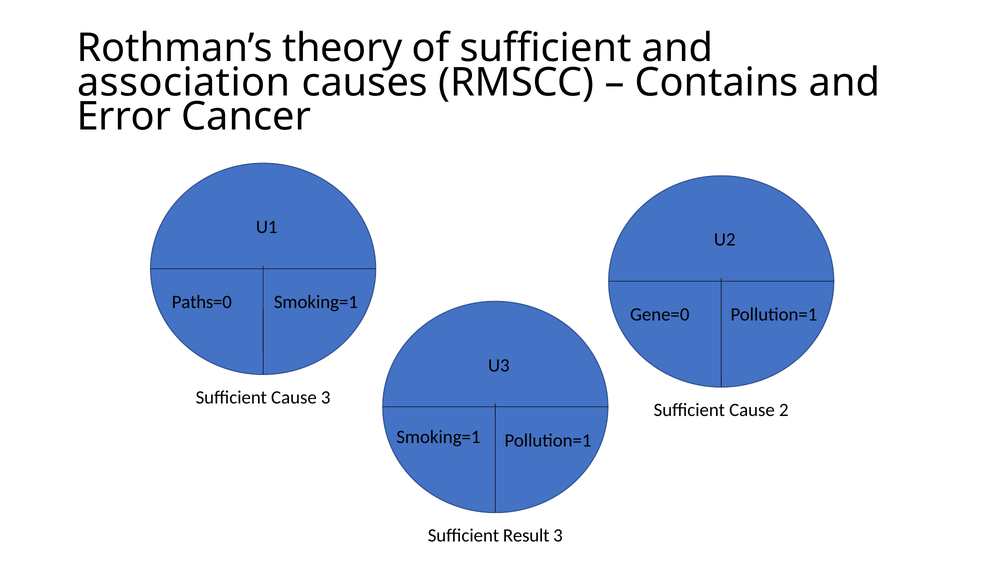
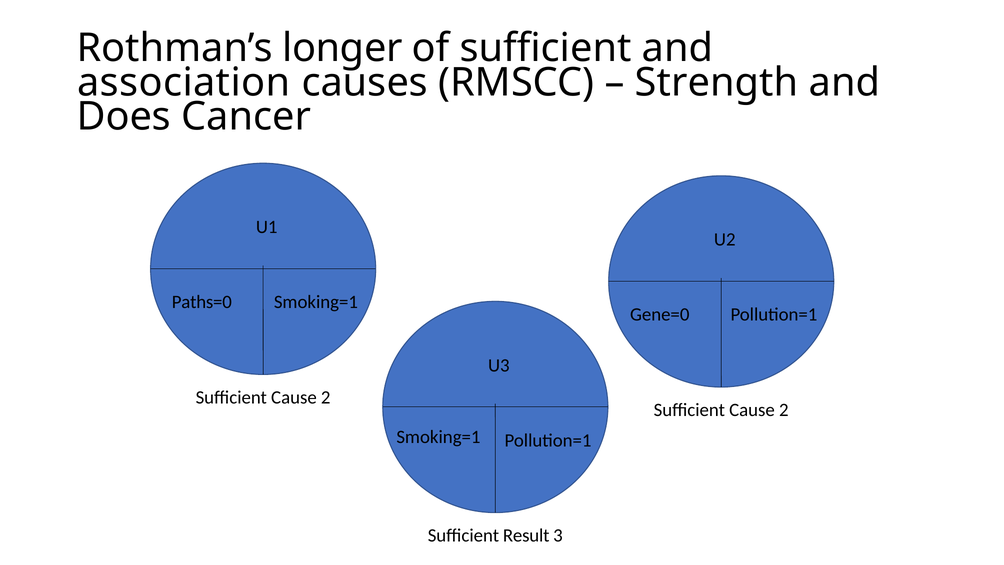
theory: theory -> longer (342, 48)
Contains: Contains -> Strength (717, 82)
Error: Error -> Does (124, 117)
3: 3 -> 2 (326, 397)
